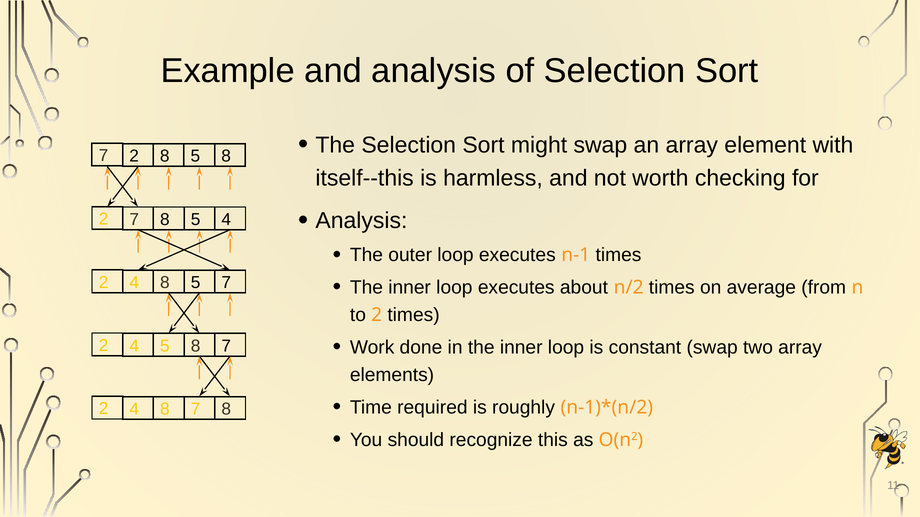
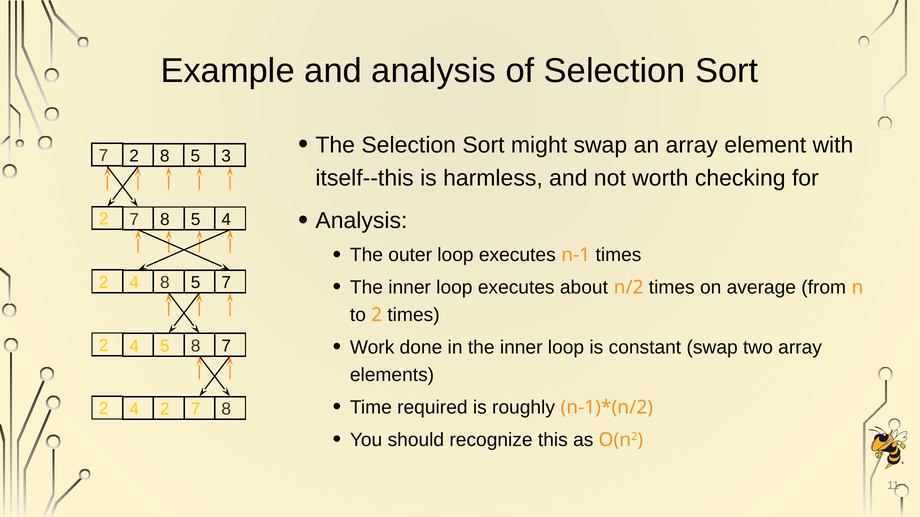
8 5 8: 8 -> 3 (226, 156)
8: 8 -> 2 (165, 410)
